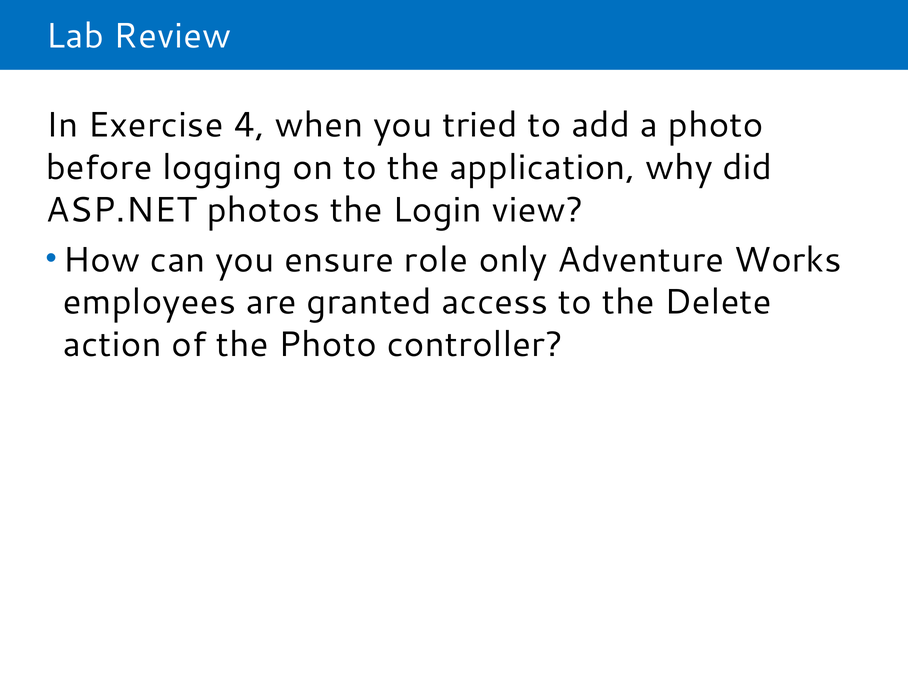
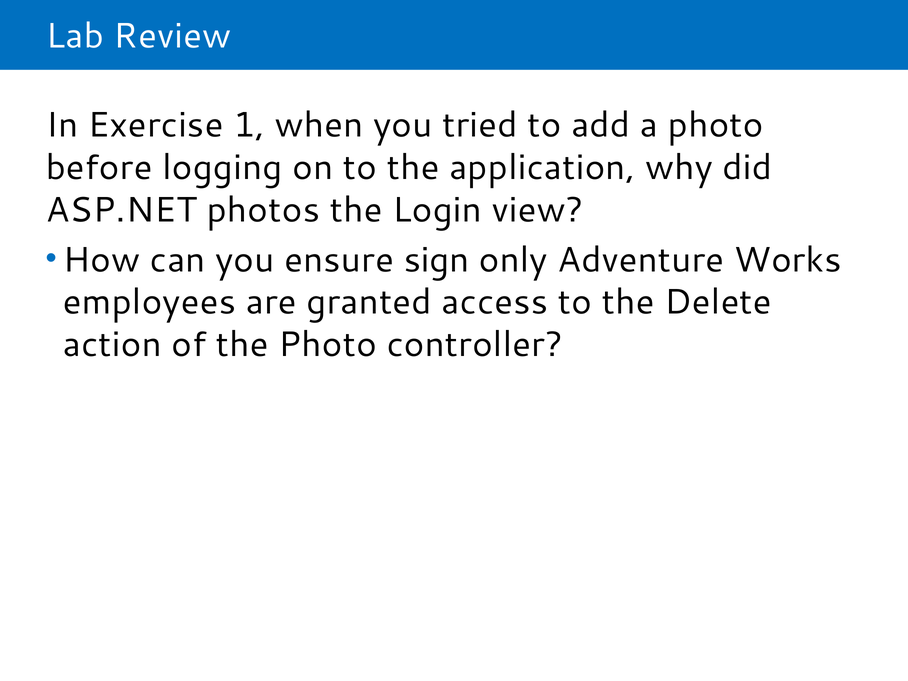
4: 4 -> 1 (249, 125)
role: role -> sign (437, 260)
